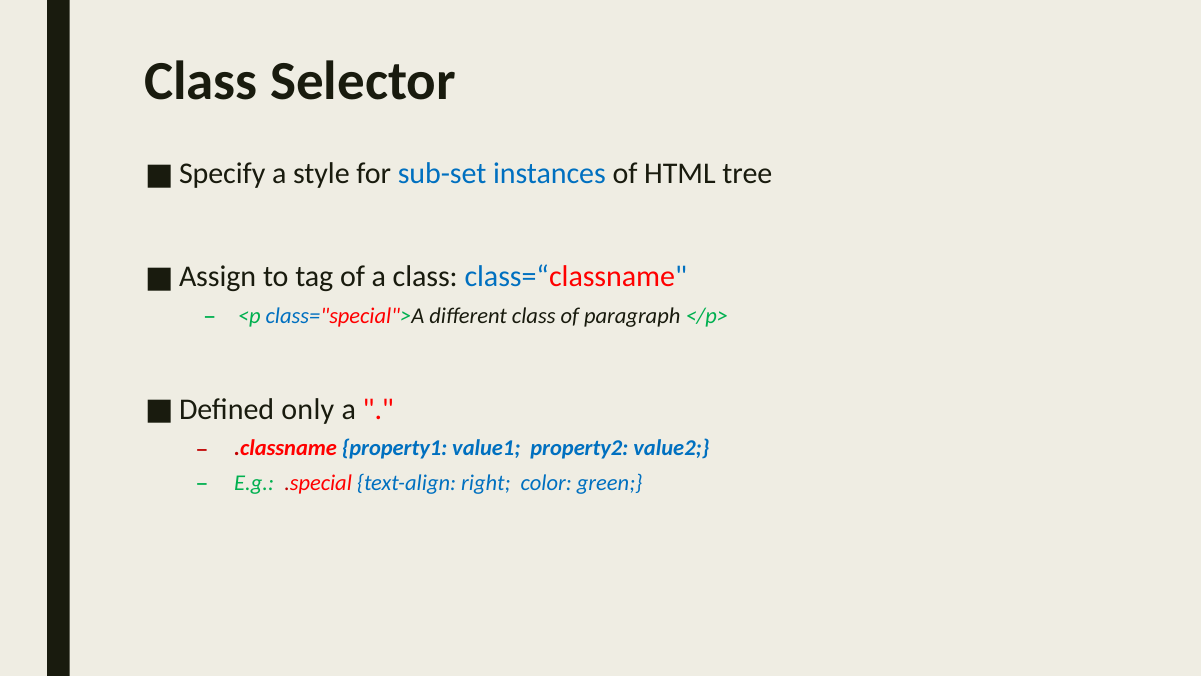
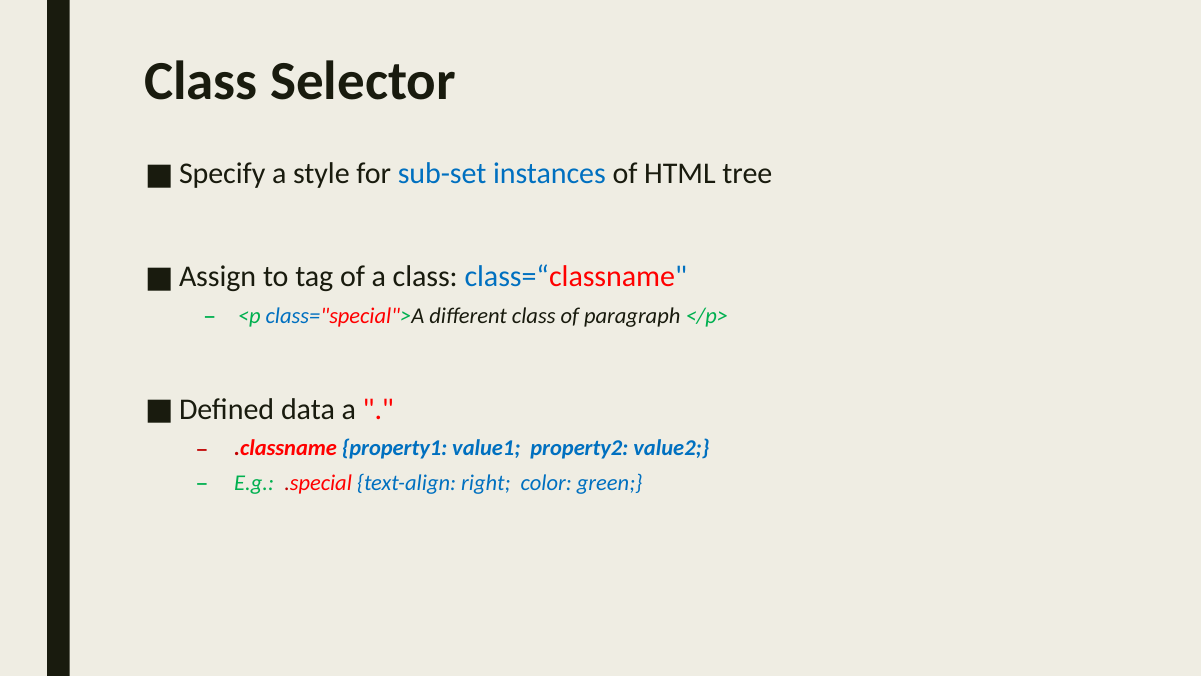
only: only -> data (308, 409)
